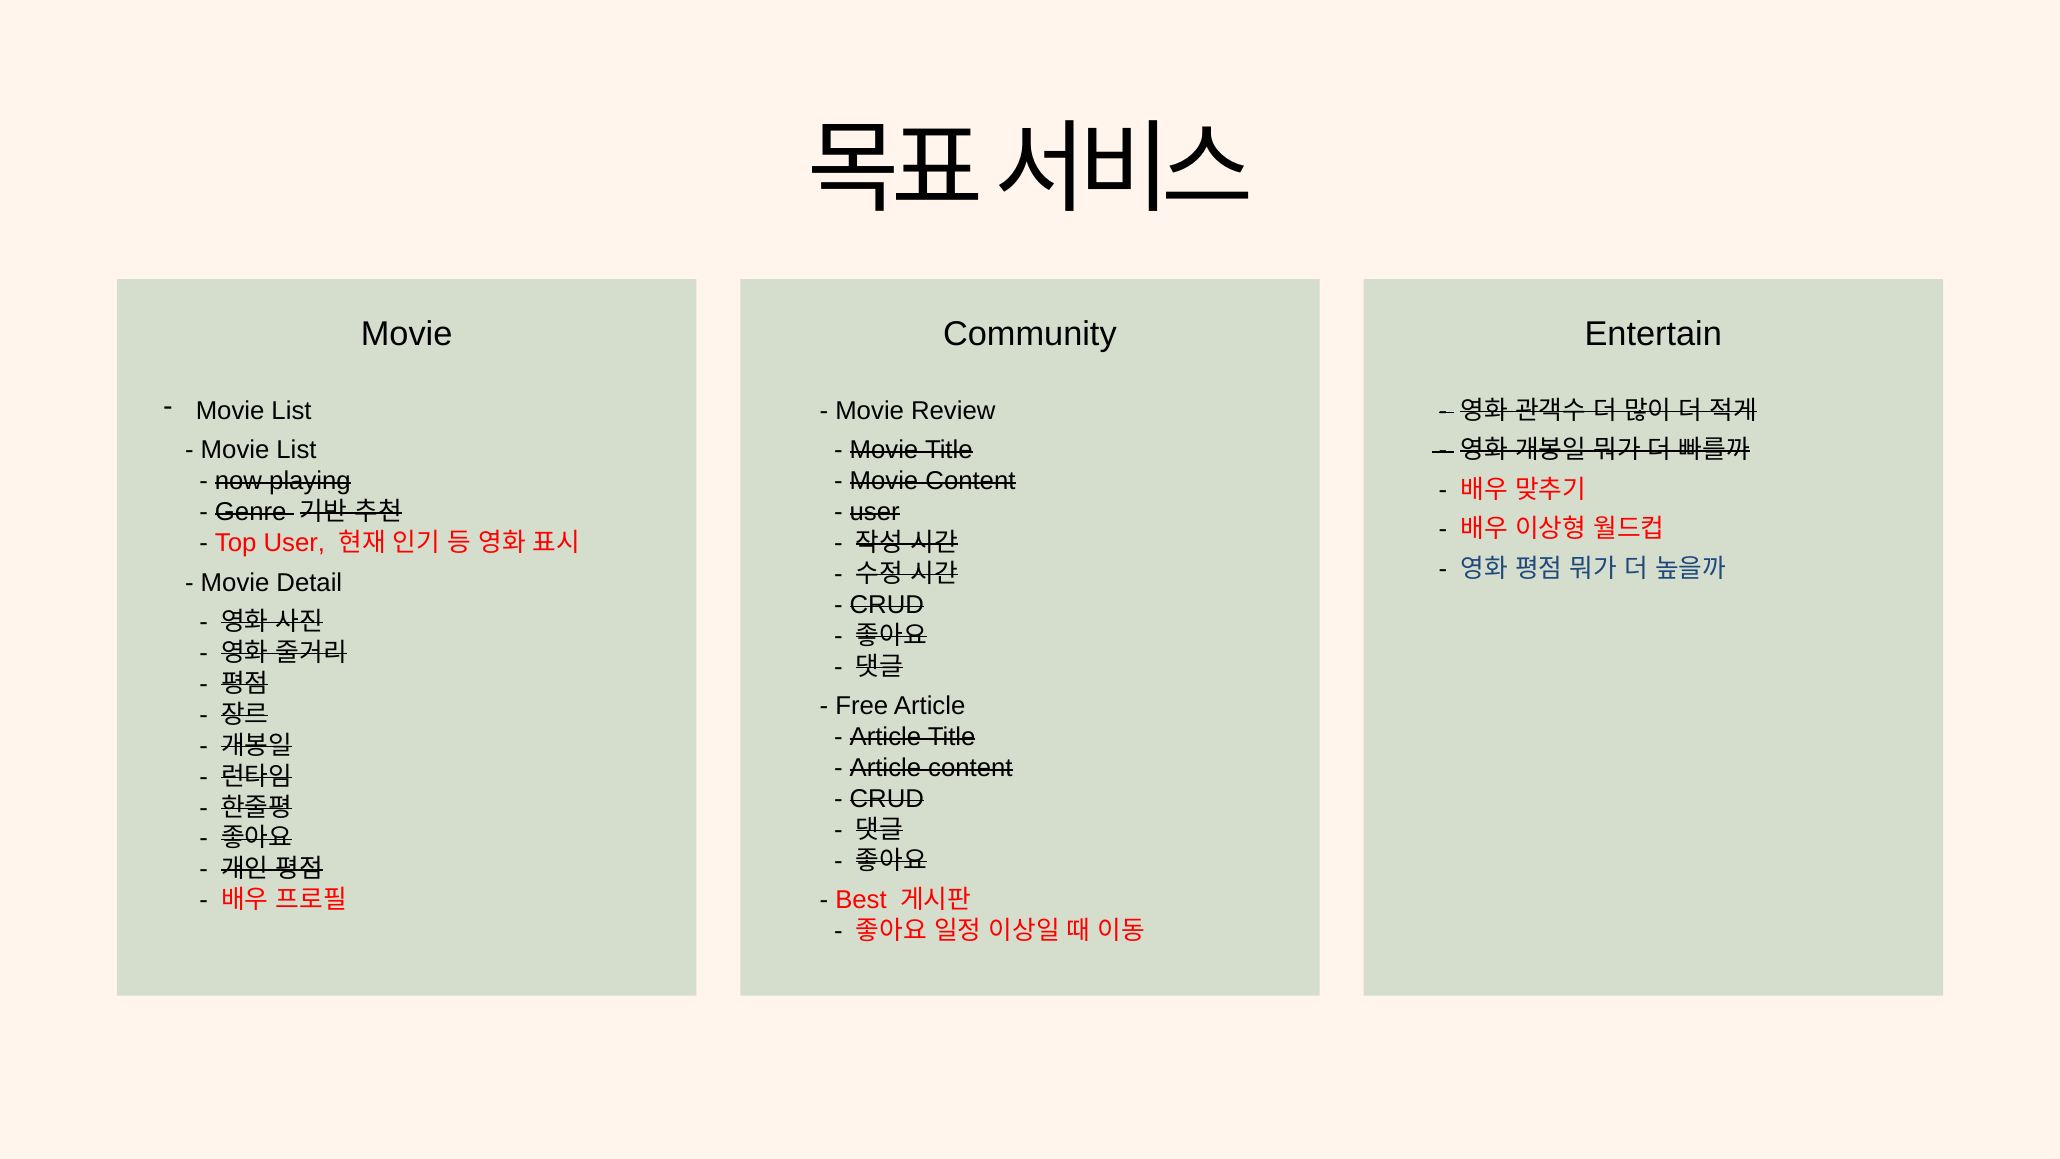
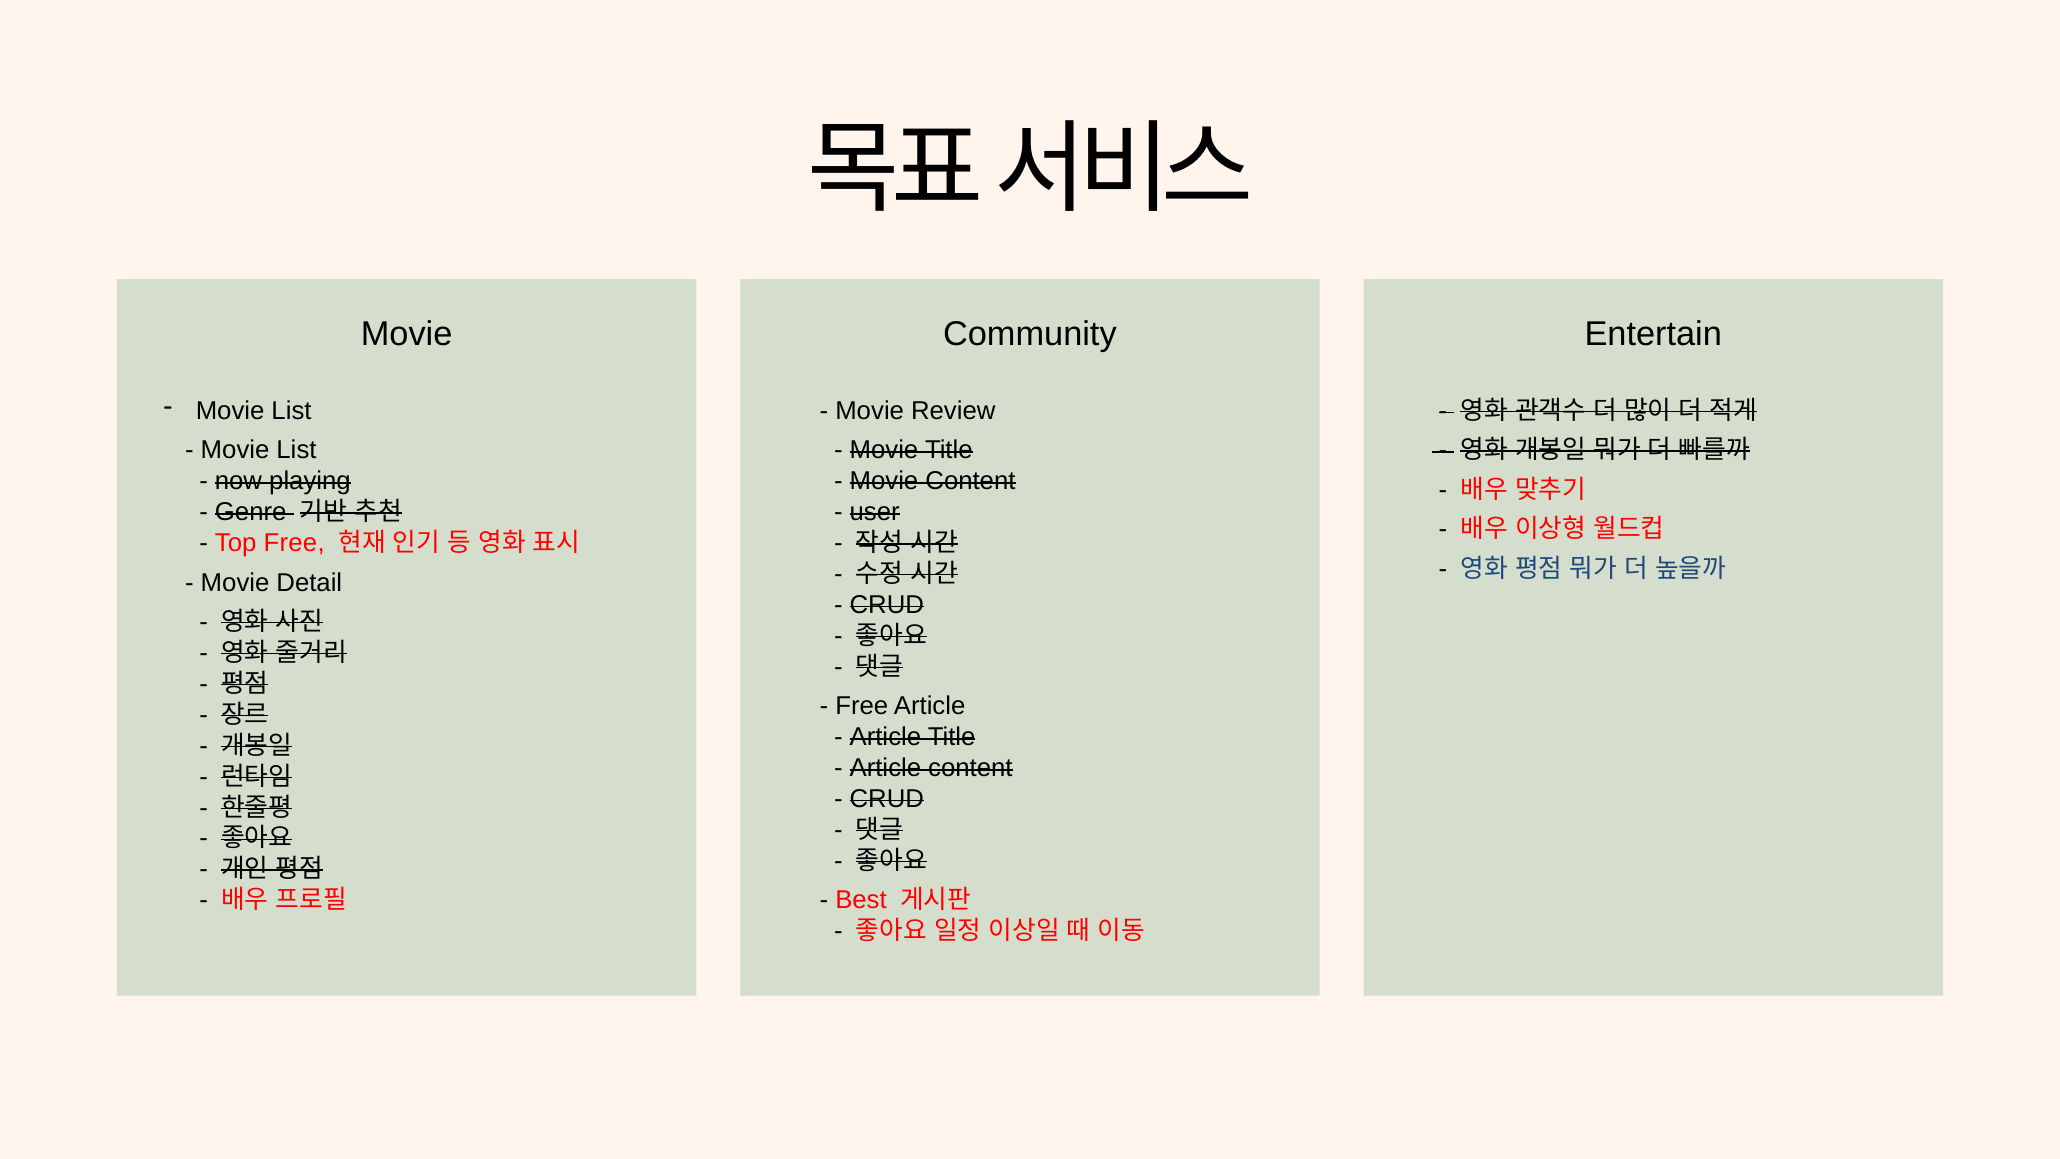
Top User: User -> Free (294, 543)
